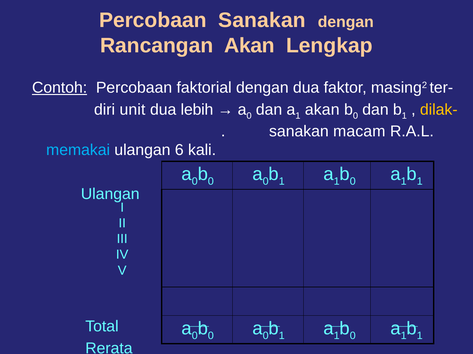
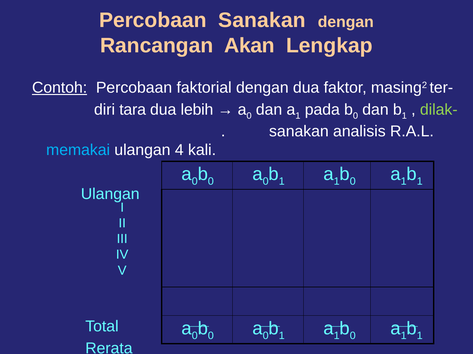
unit: unit -> tara (133, 110)
akan: akan -> pada (322, 110)
dilak- colour: yellow -> light green (439, 110)
macam: macam -> analisis (359, 131)
6: 6 -> 4 (179, 150)
